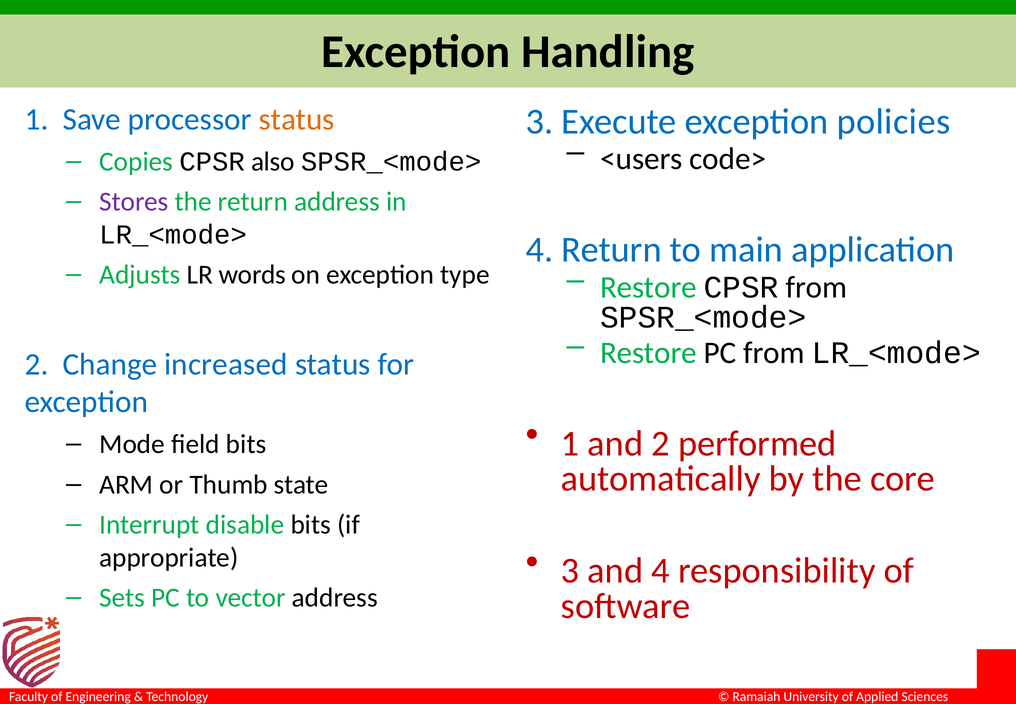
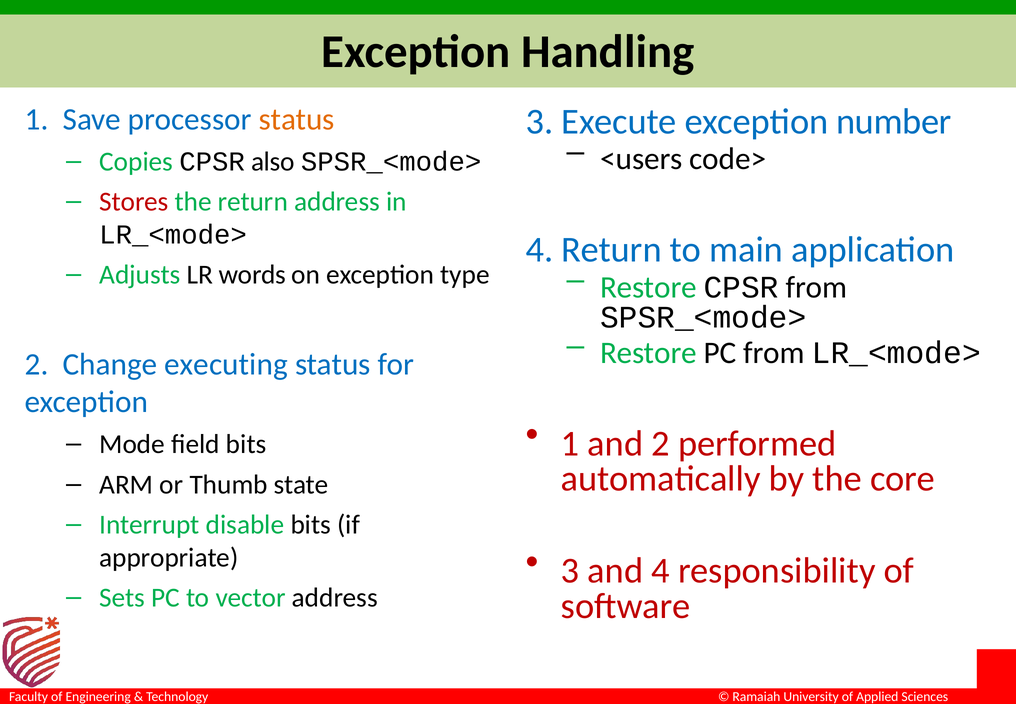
policies: policies -> number (894, 121)
Stores colour: purple -> red (134, 202)
increased: increased -> executing (226, 364)
